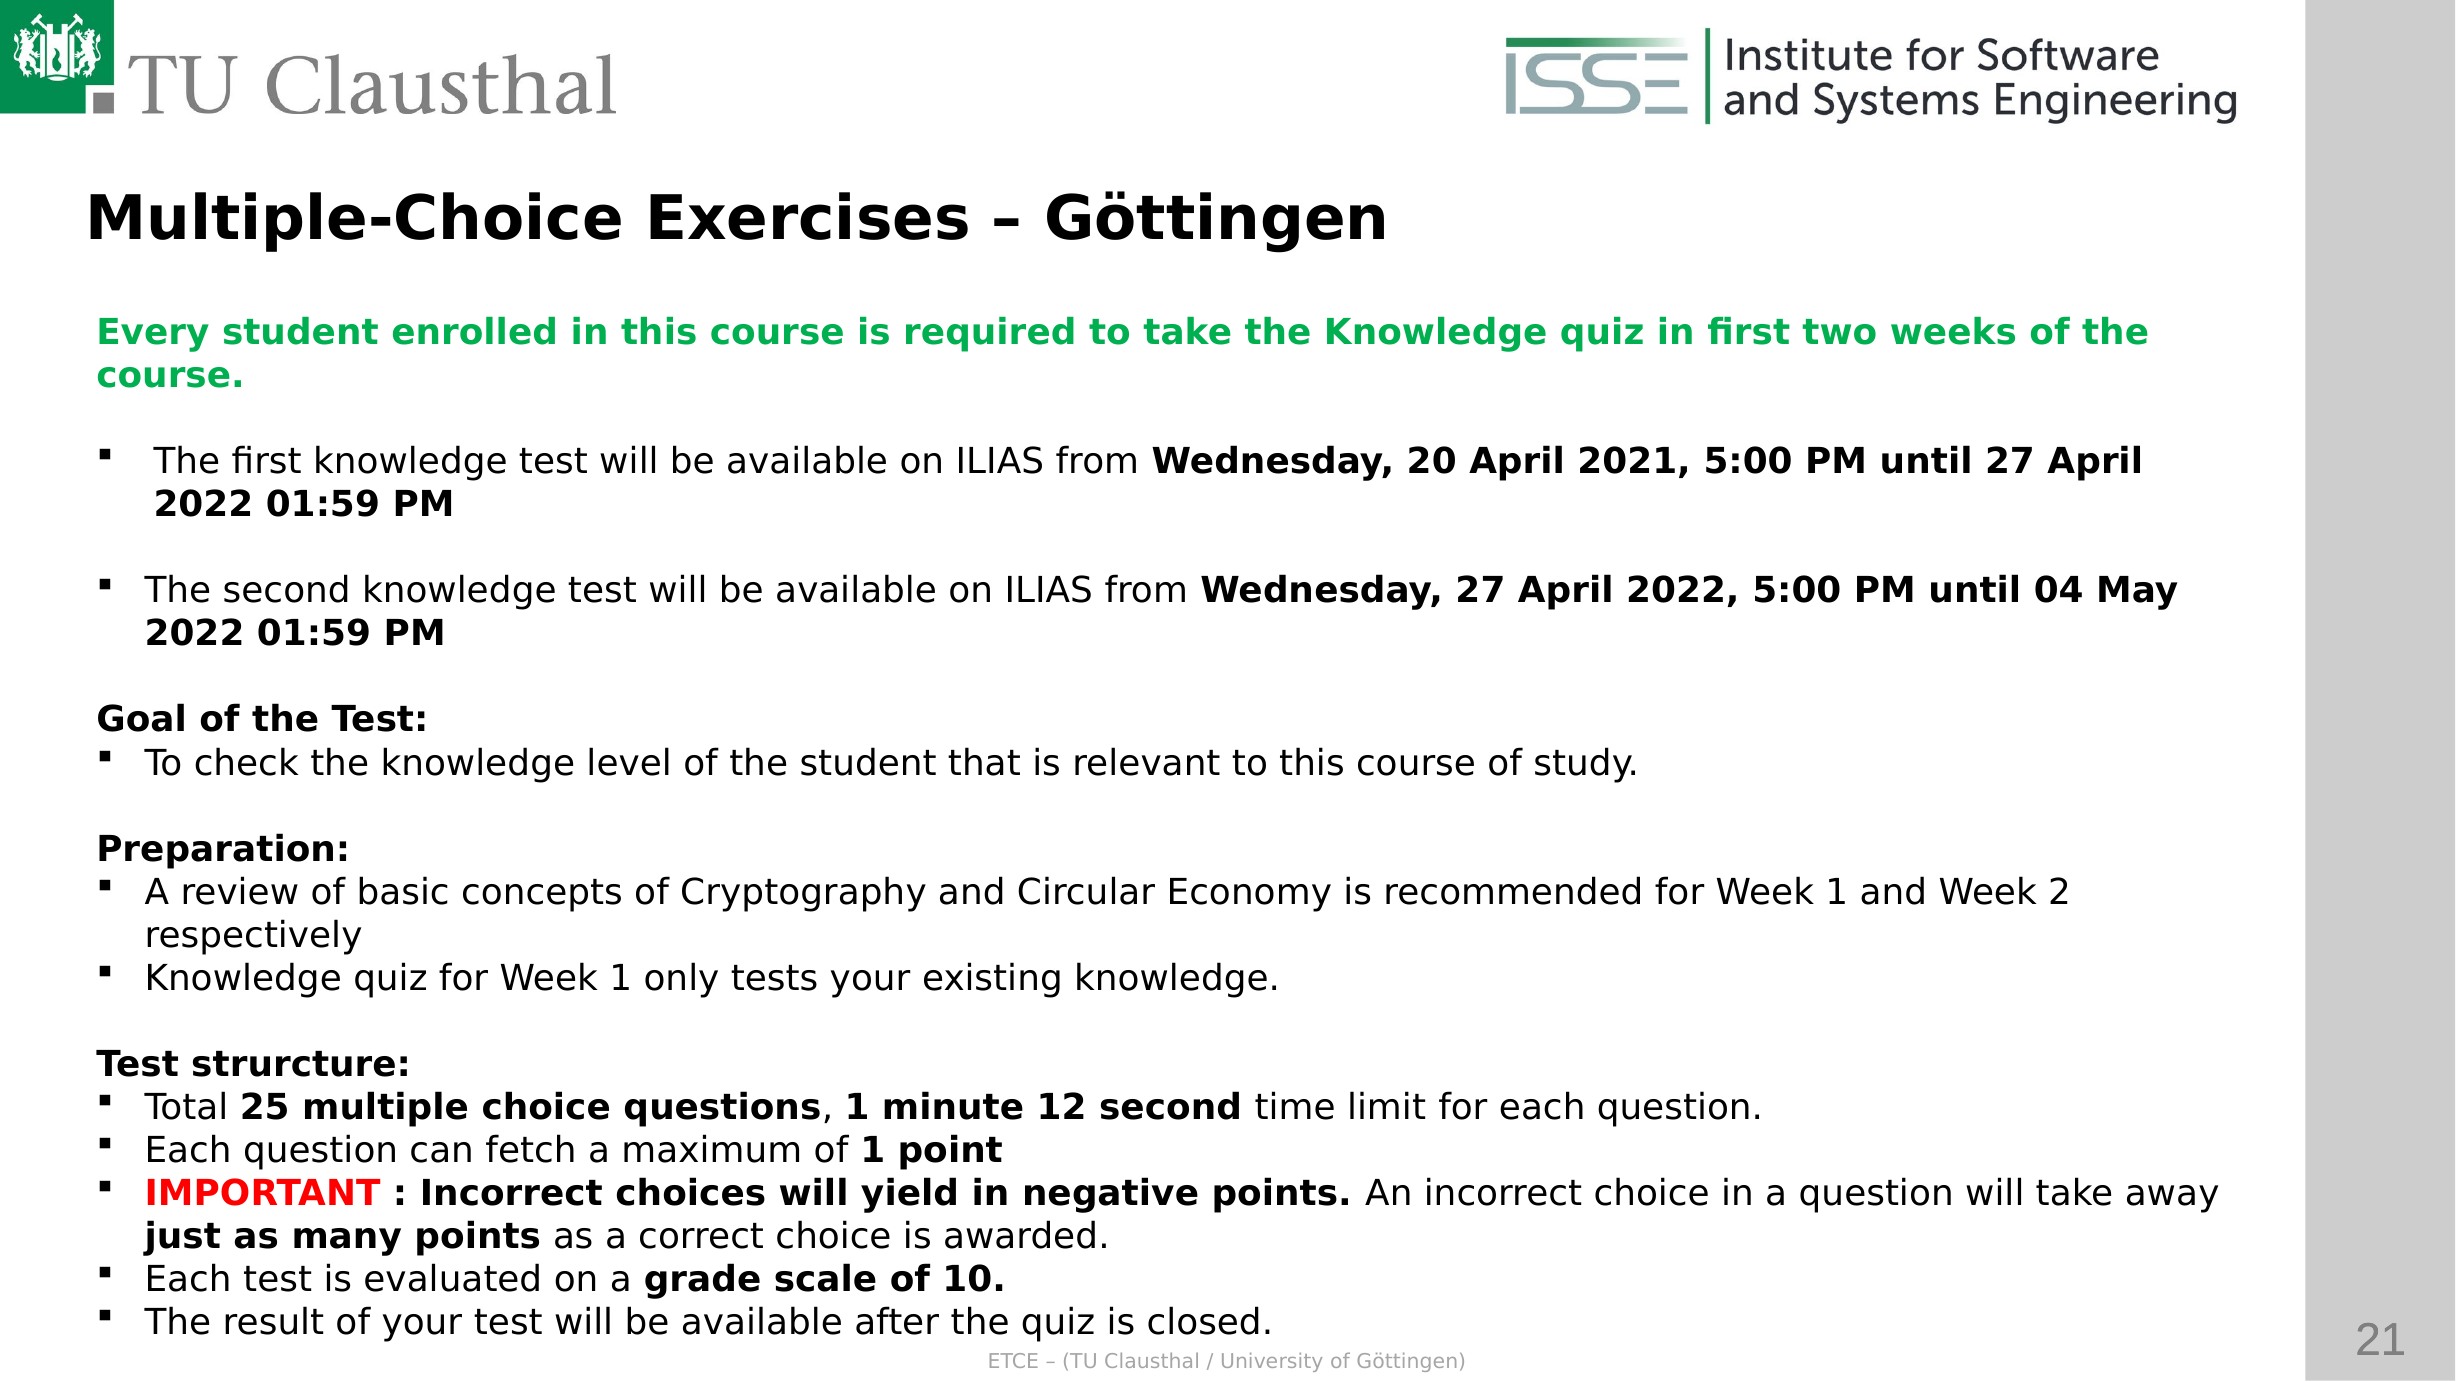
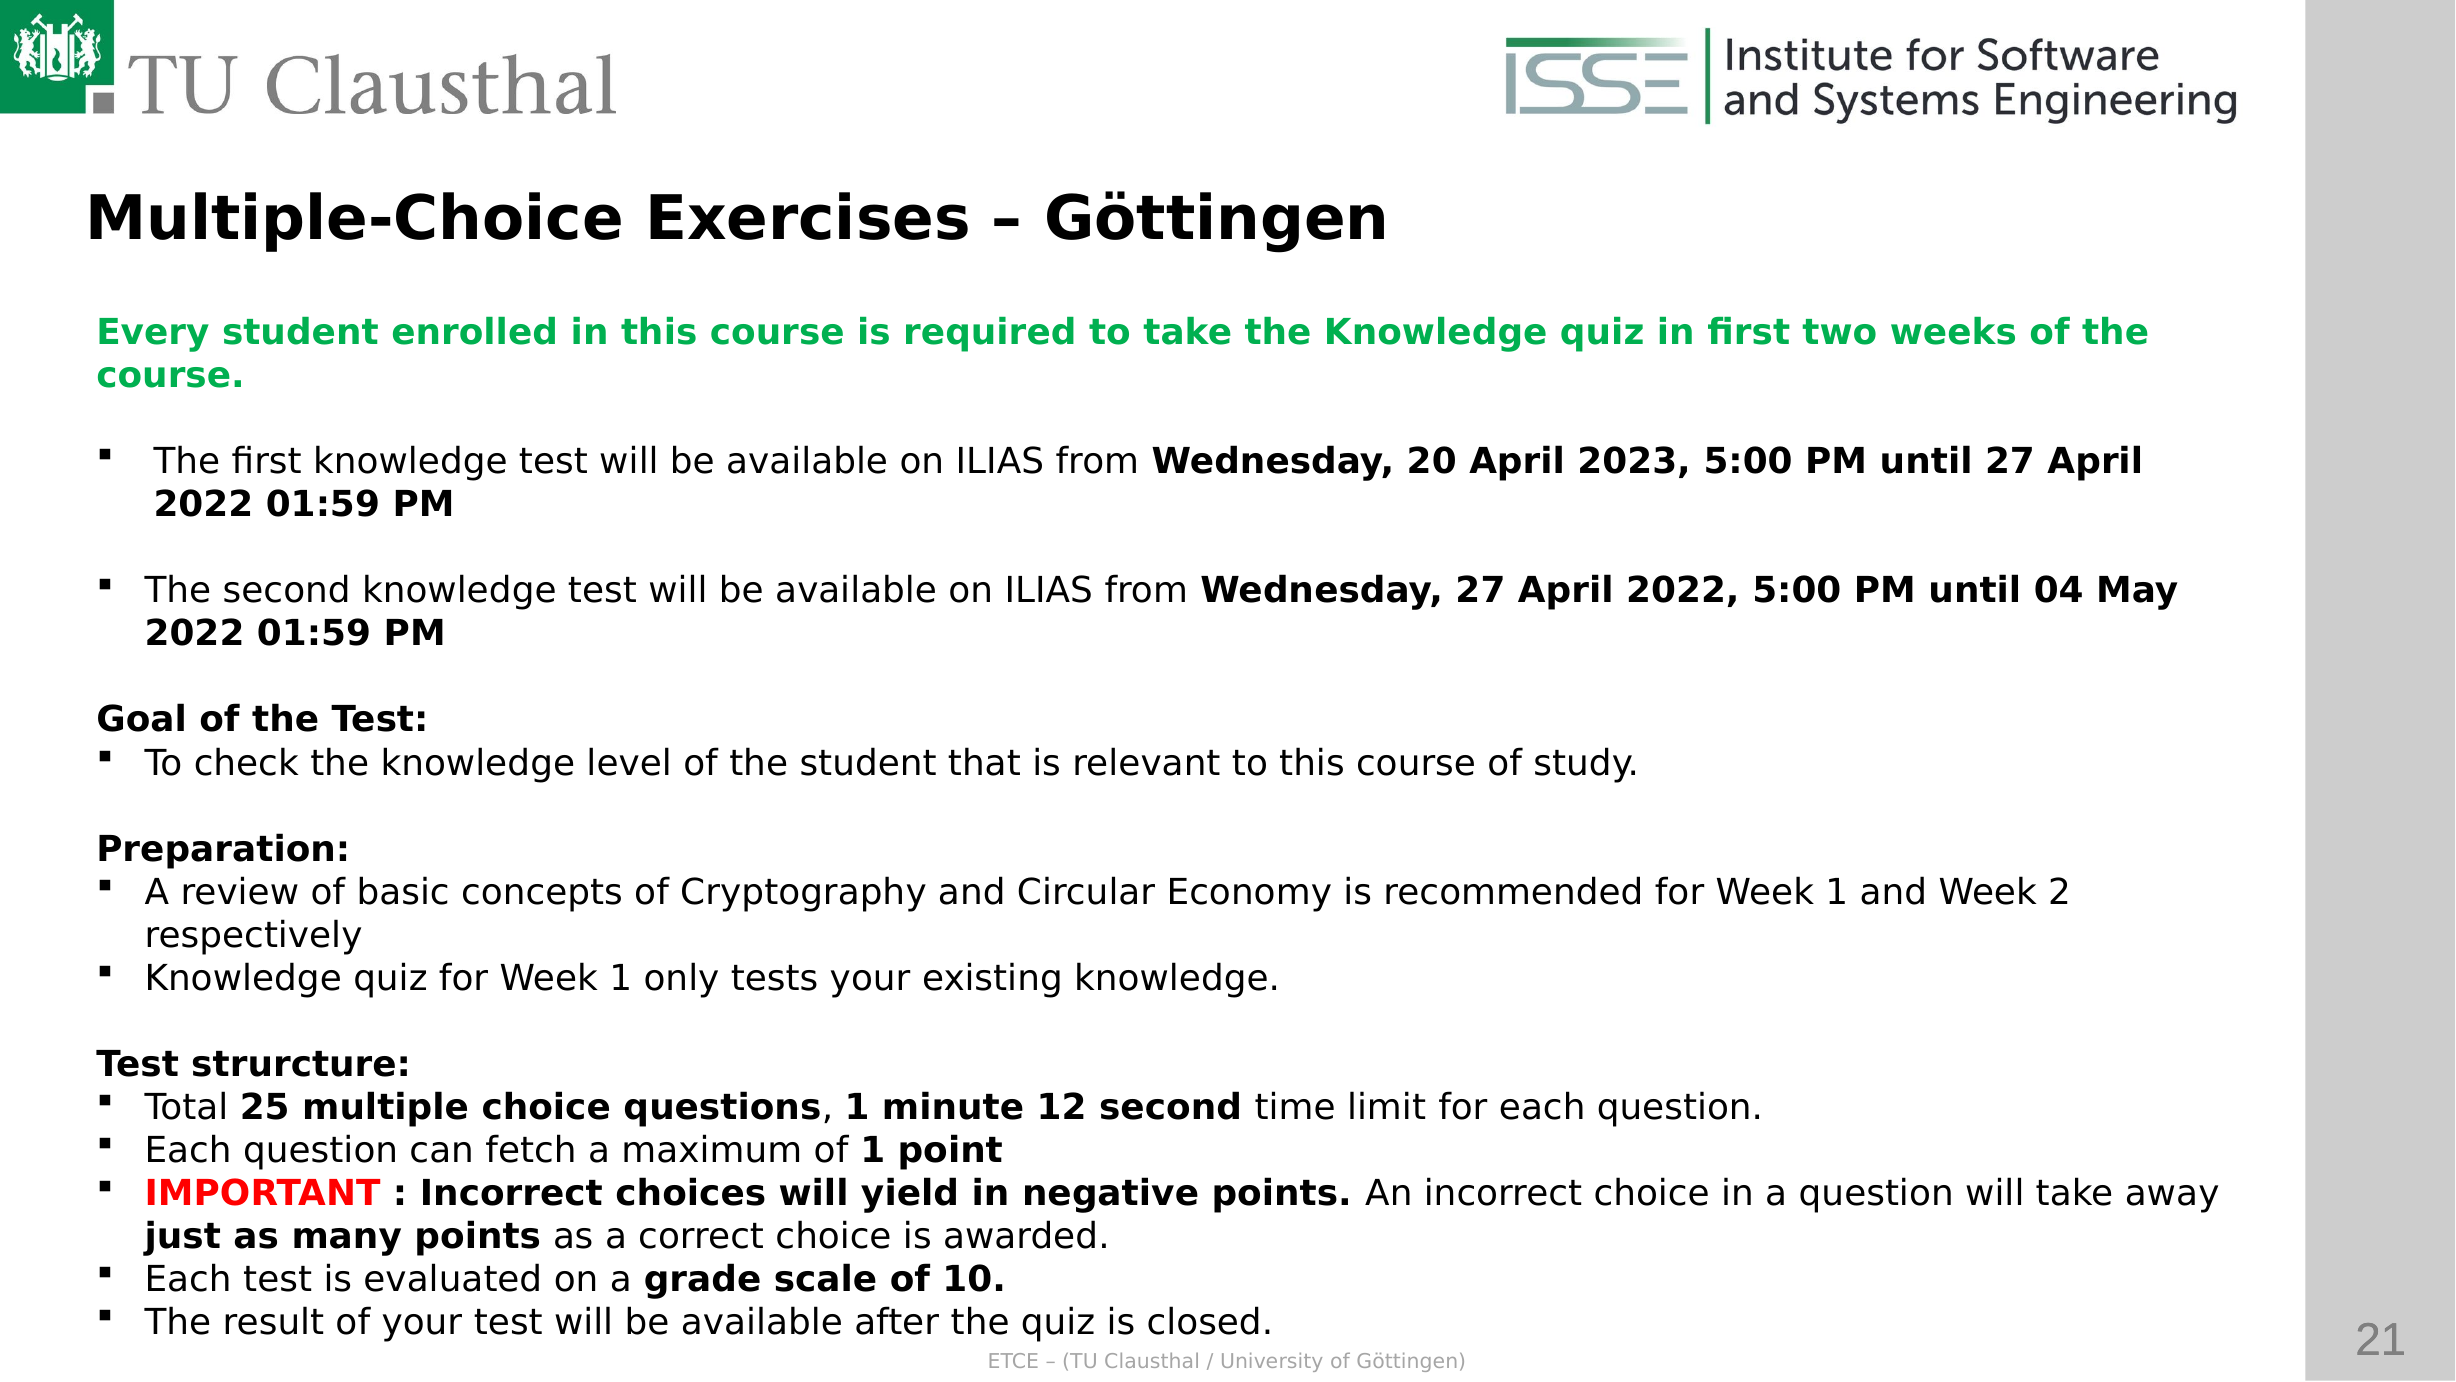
2021: 2021 -> 2023 (1634, 462)
